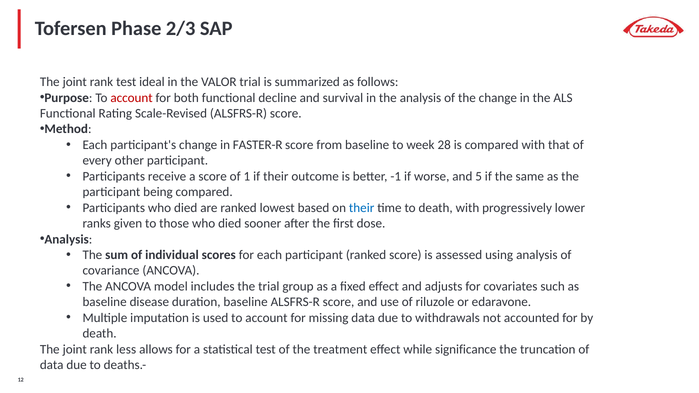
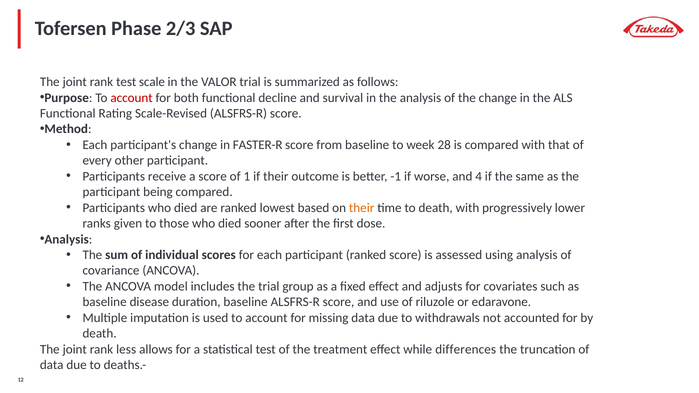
ideal: ideal -> scale (152, 82)
5: 5 -> 4 (479, 176)
their colour: blue -> orange (362, 208)
significance: significance -> differences (466, 349)
